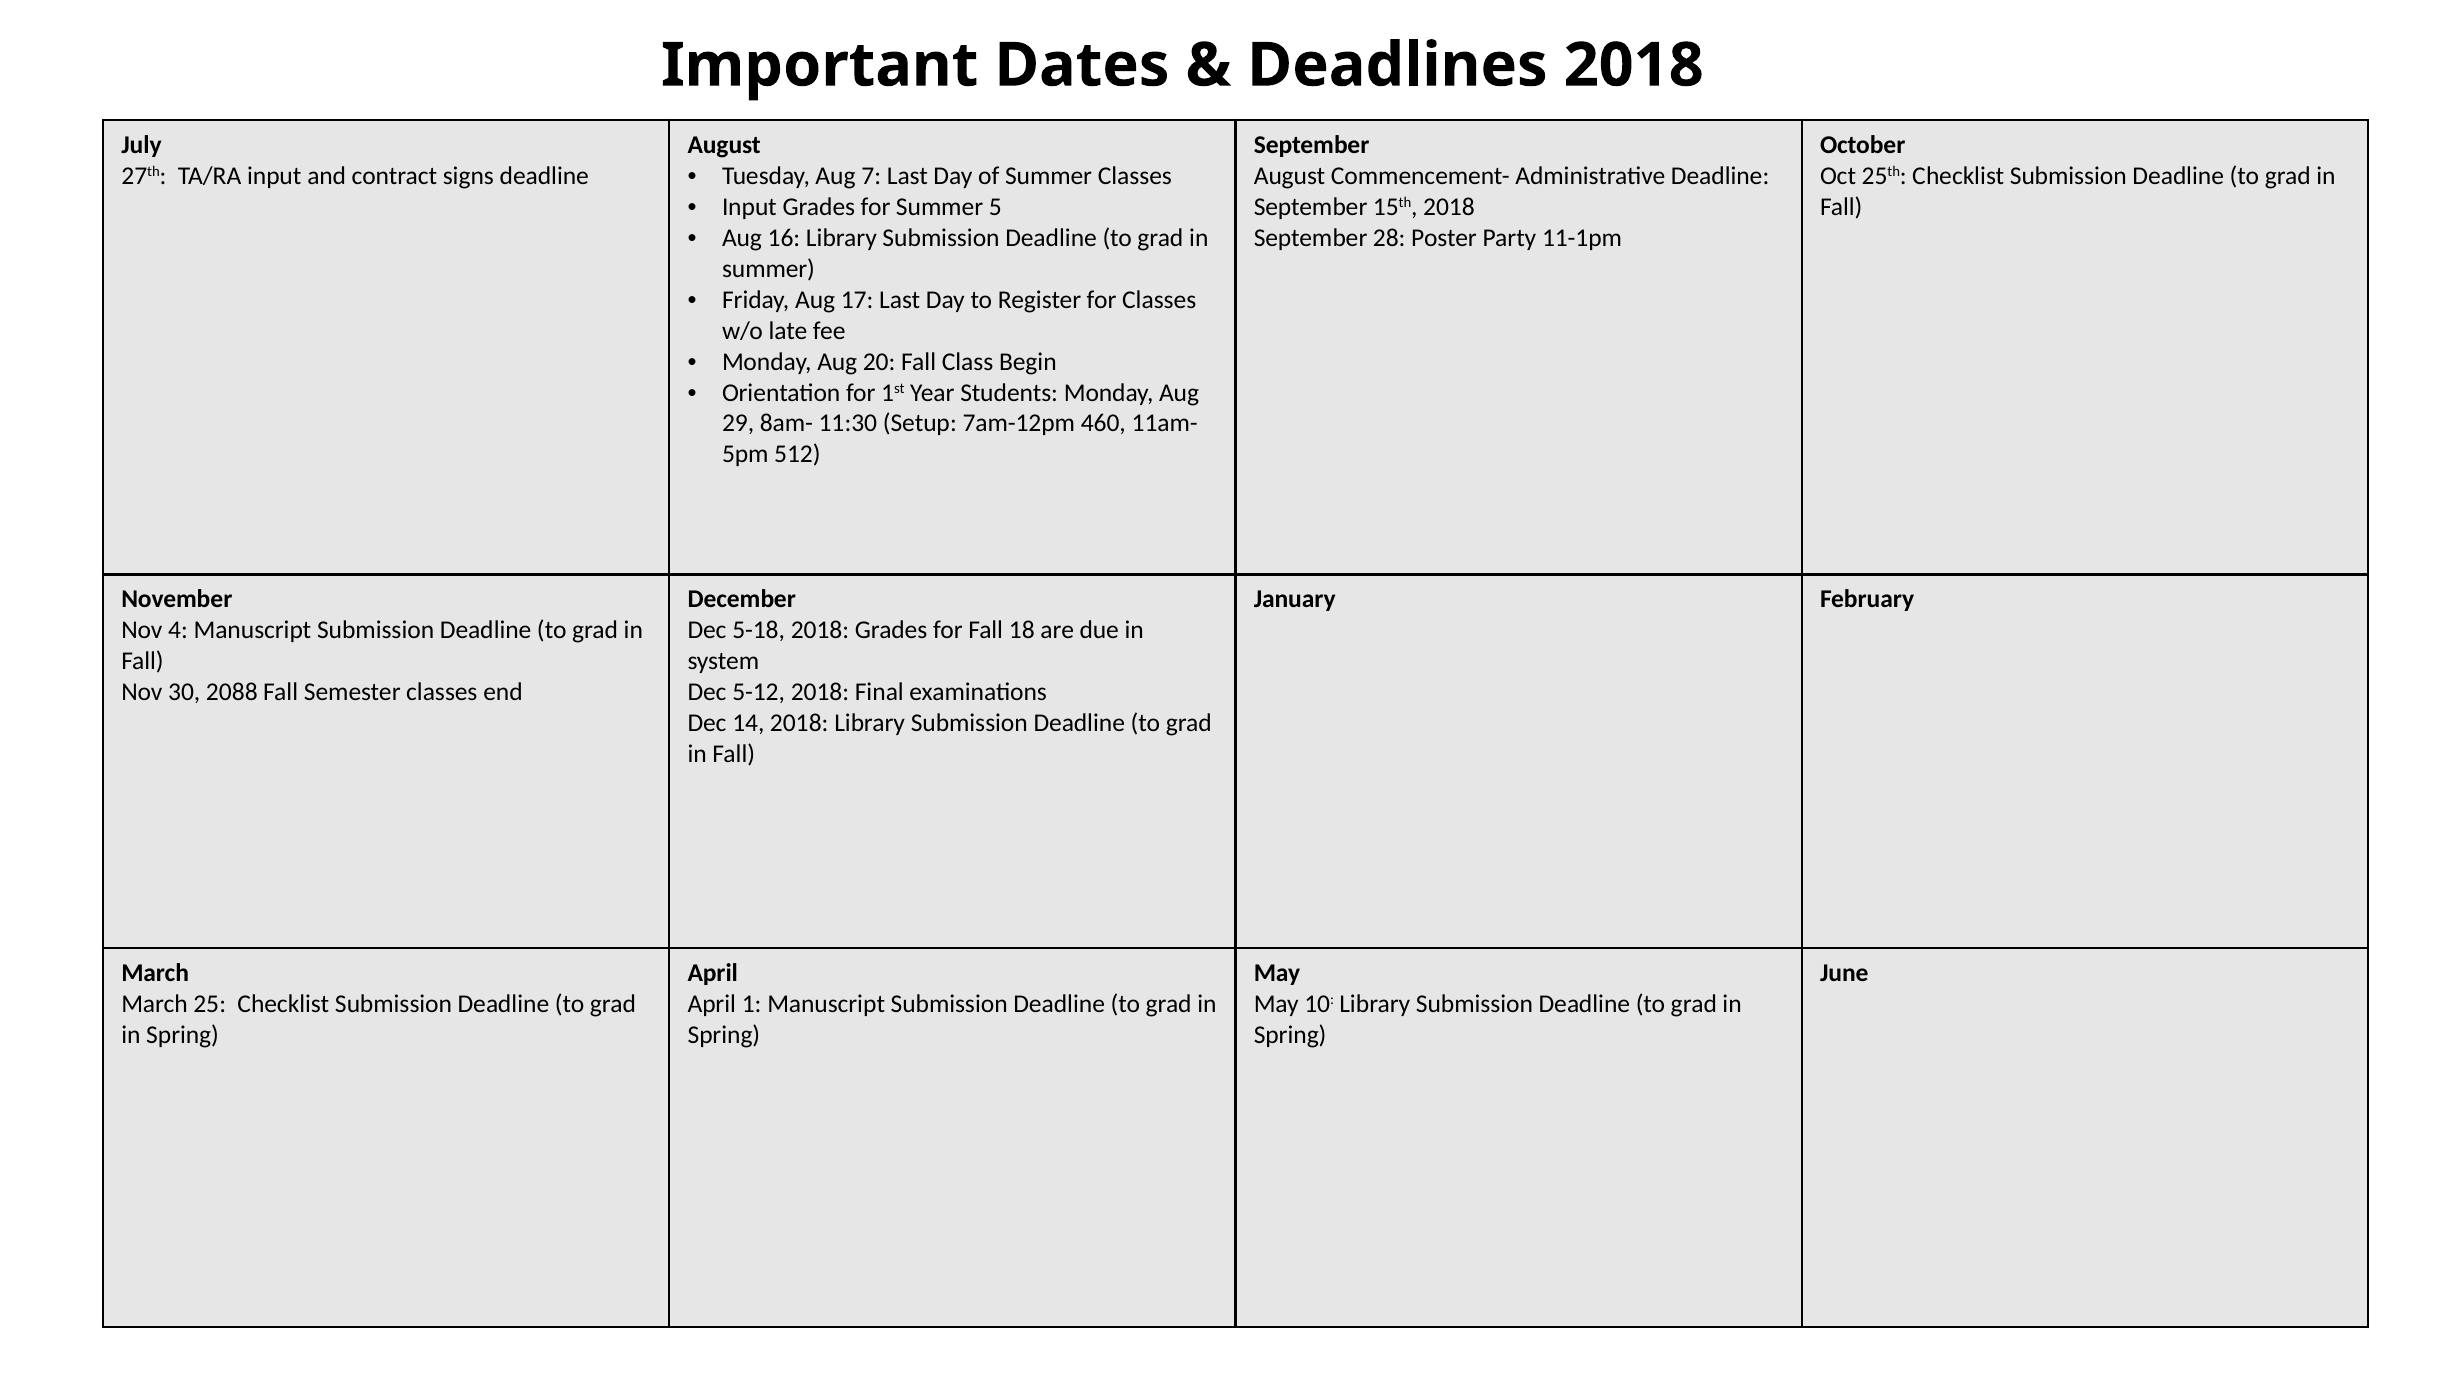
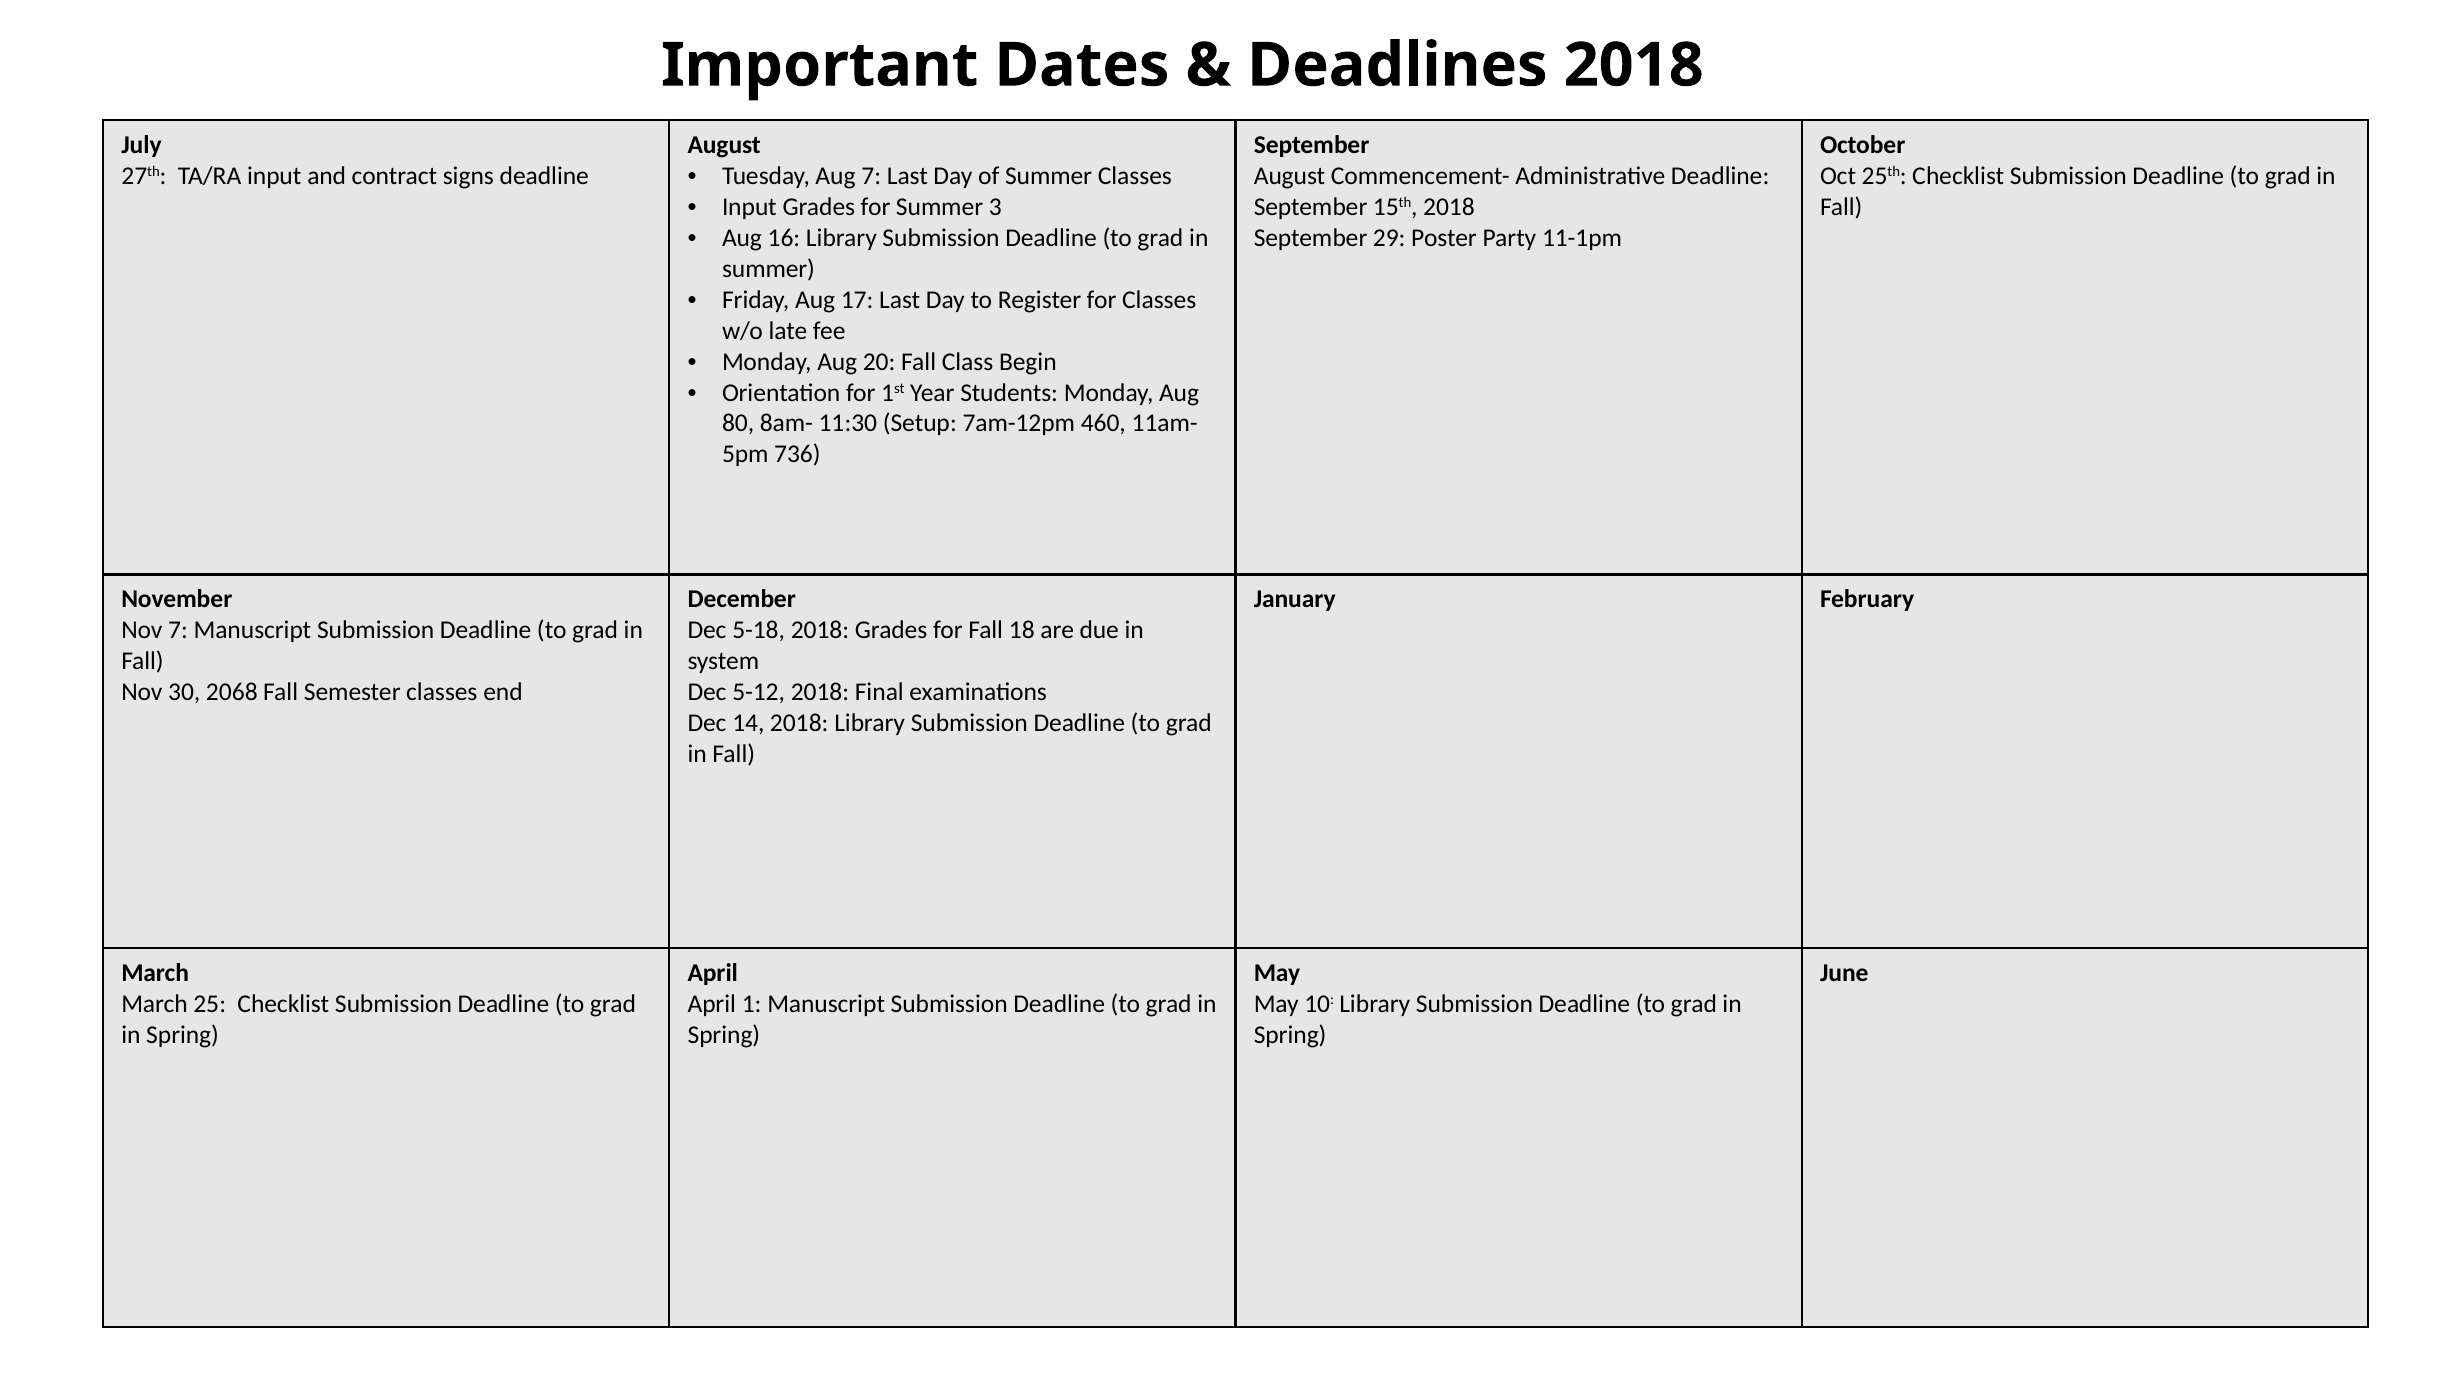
5: 5 -> 3 (995, 207)
28: 28 -> 29 (1389, 238)
29: 29 -> 80 (738, 424)
512: 512 -> 736 (797, 455)
Nov 4: 4 -> 7 (178, 630)
2088: 2088 -> 2068 (232, 692)
